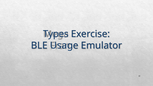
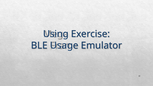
Types: Types -> Using (56, 34)
